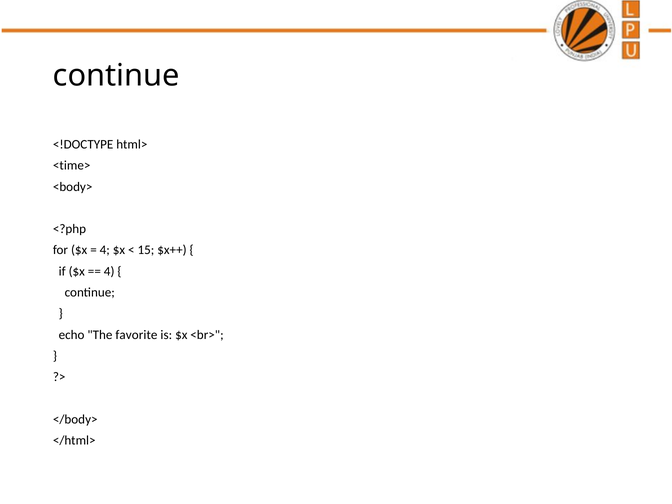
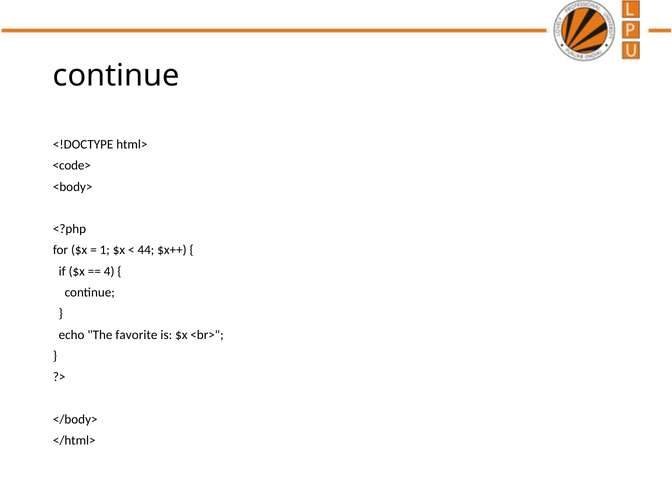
<time>: <time> -> <code> (72, 166)
4: 4 -> 1 (105, 250)
15: 15 -> 44 (146, 250)
